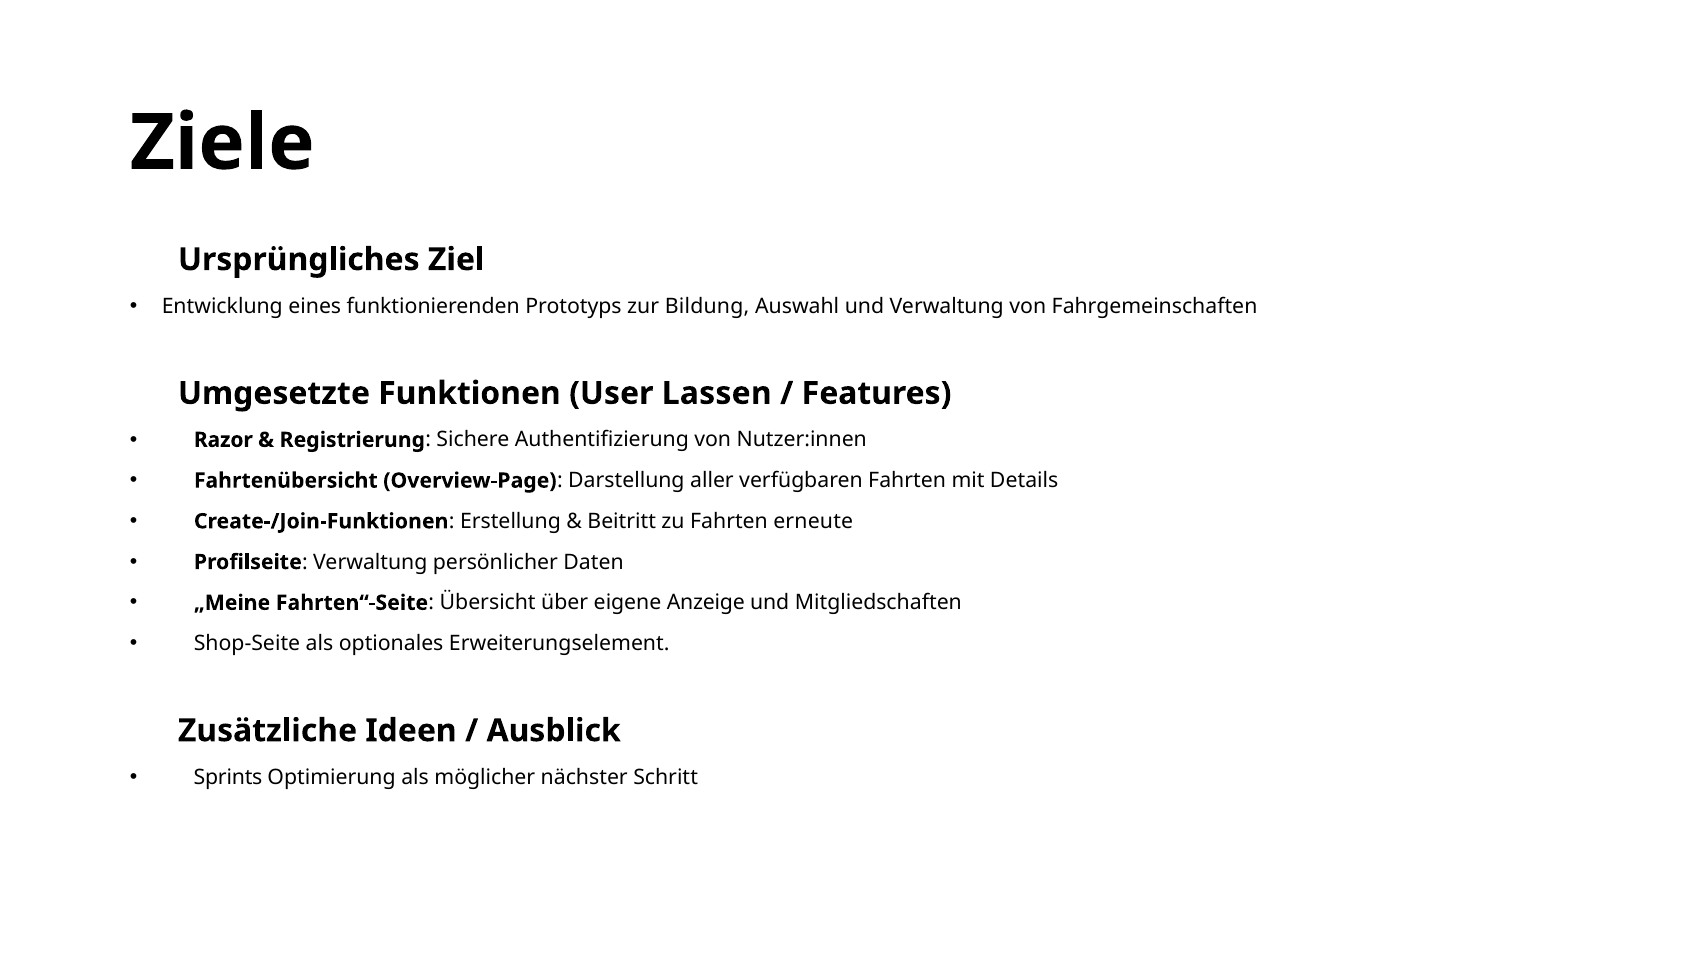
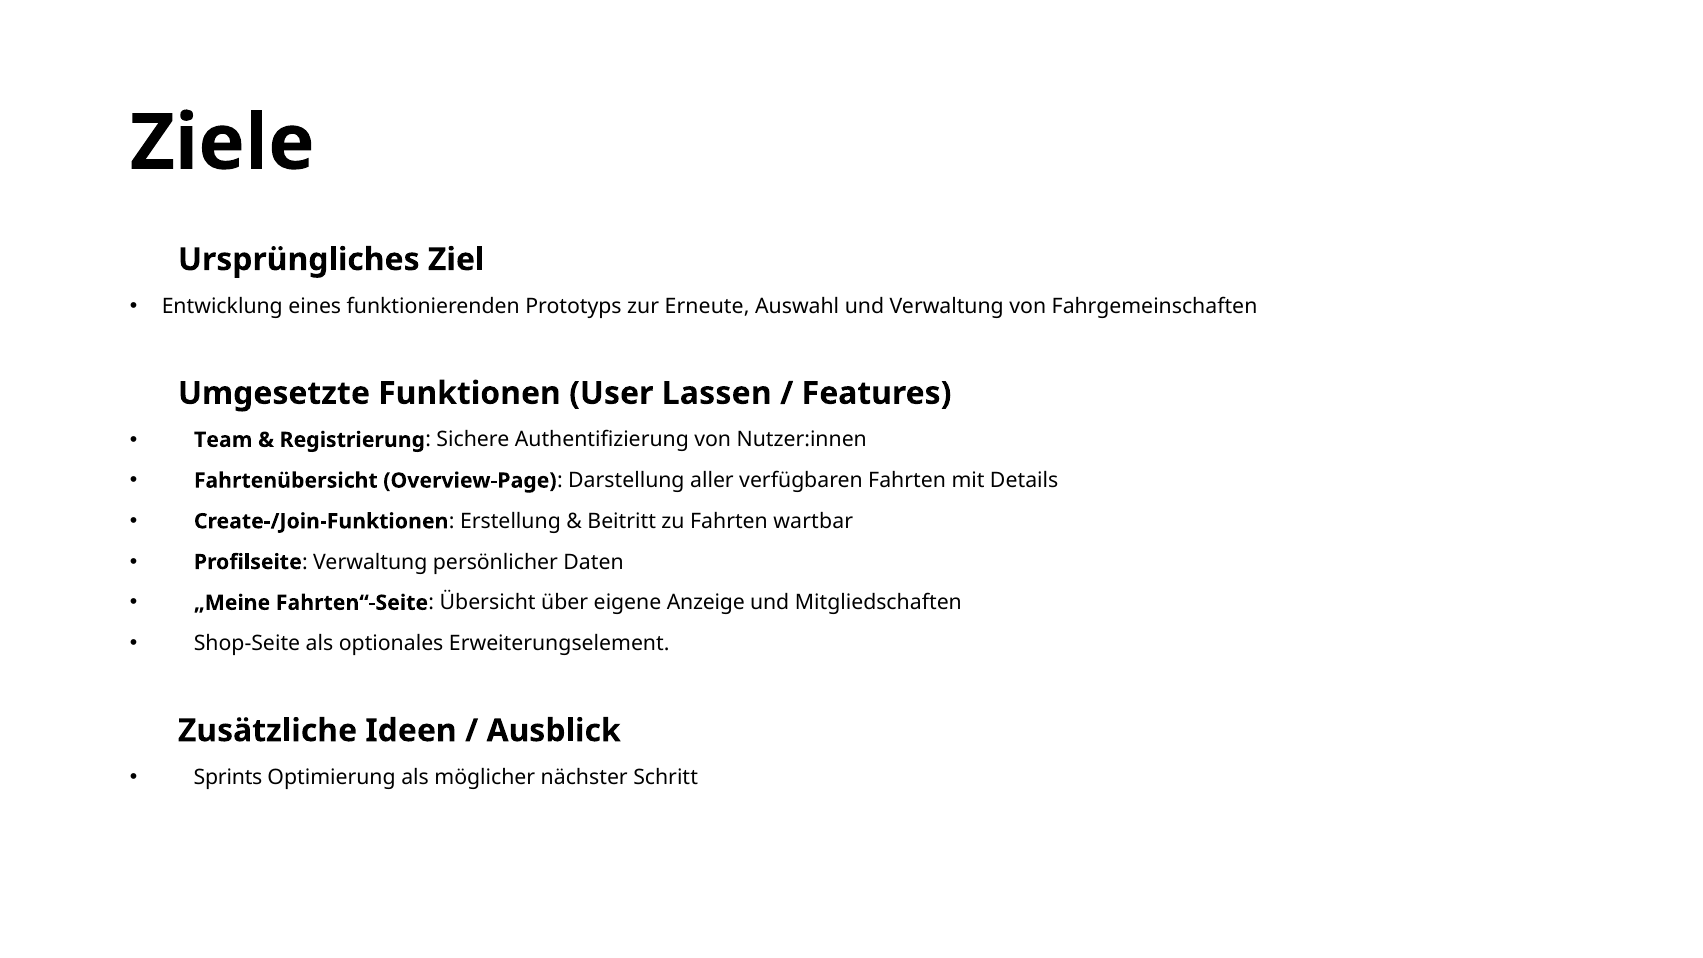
Bildung: Bildung -> Erneute (707, 306)
Razor: Razor -> Team (223, 440)
erneute: erneute -> wartbar (813, 521)
